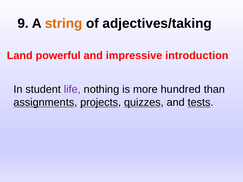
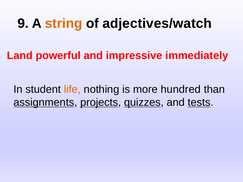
adjectives/taking: adjectives/taking -> adjectives/watch (157, 23)
introduction: introduction -> immediately (197, 56)
life colour: purple -> orange (72, 89)
